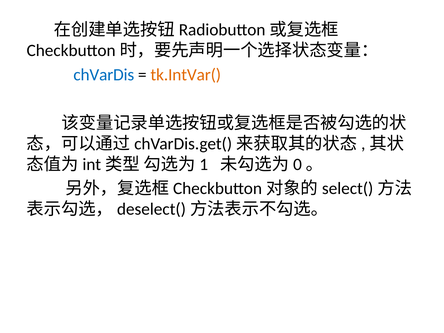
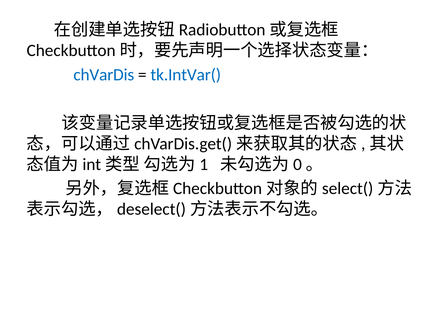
tk.IntVar( colour: orange -> blue (186, 75)
